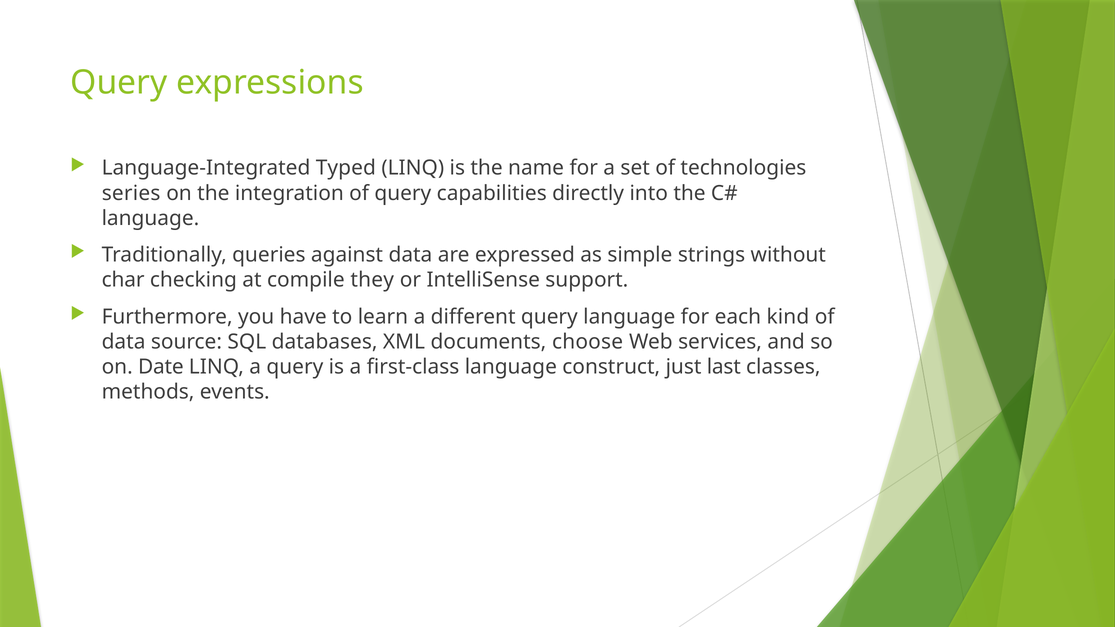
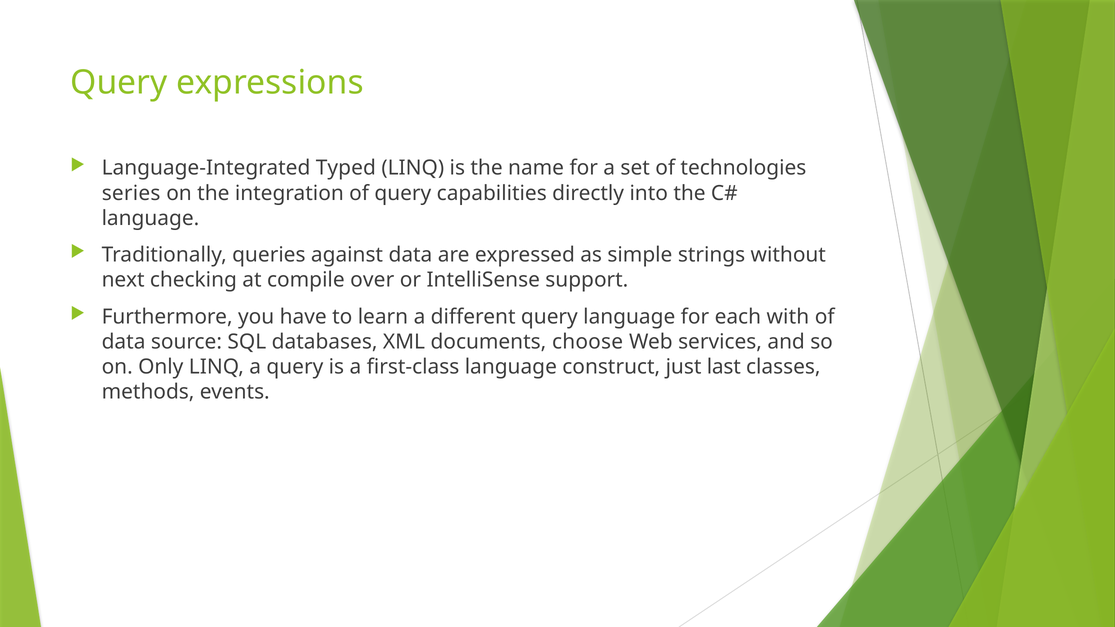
char: char -> next (123, 280)
they: they -> over (372, 280)
kind: kind -> with (788, 317)
Date: Date -> Only (161, 367)
